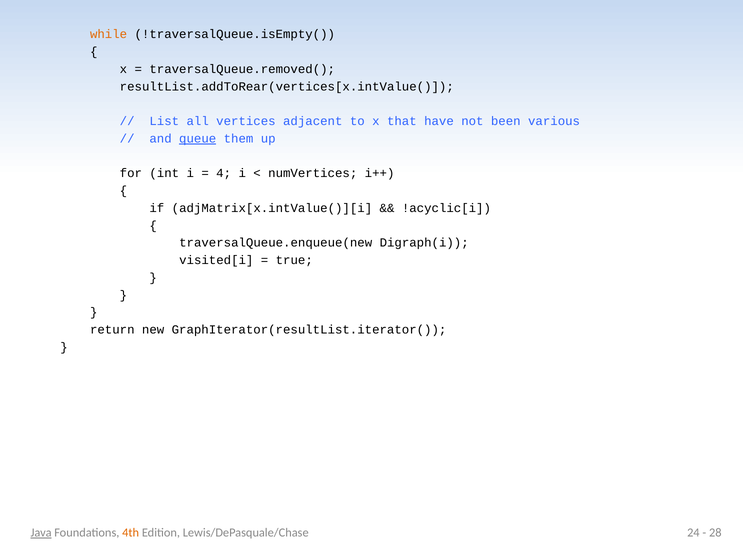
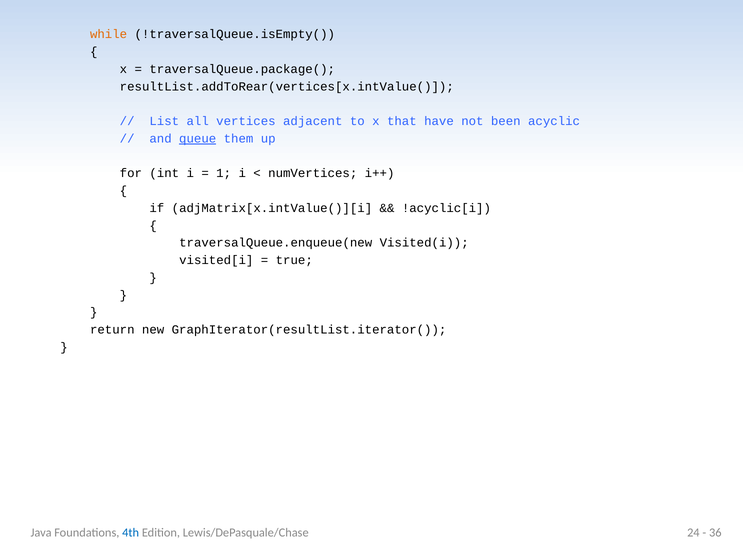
traversalQueue.removed(: traversalQueue.removed( -> traversalQueue.package( (242, 69)
various: various -> acyclic (554, 121)
4: 4 -> 1 (224, 173)
Digraph(i: Digraph(i -> Visited(i (424, 242)
Java underline: present -> none (41, 532)
4th colour: orange -> blue (131, 532)
28: 28 -> 36 (715, 532)
